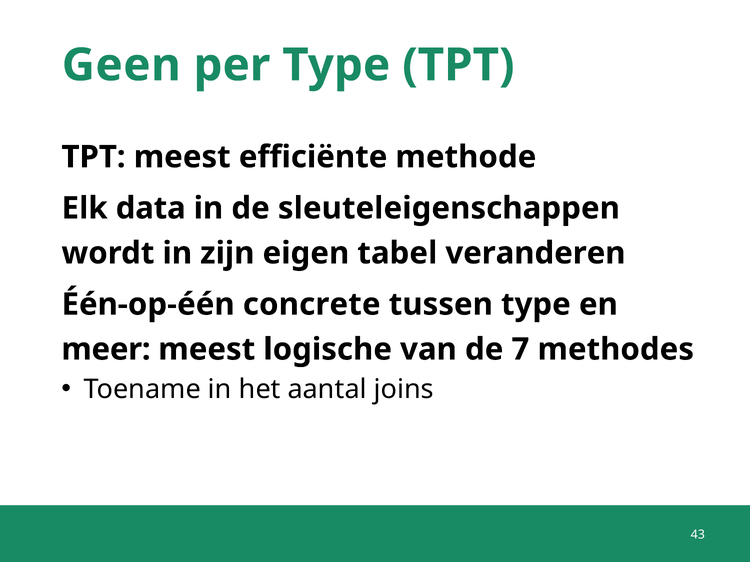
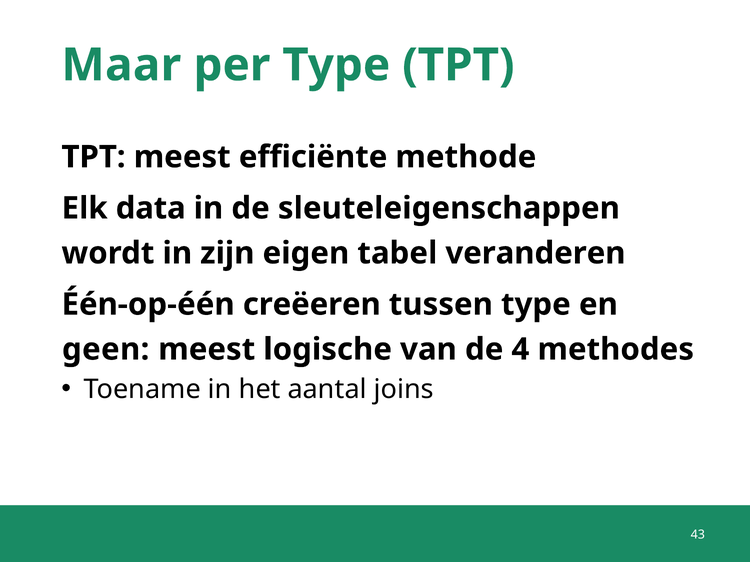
Geen: Geen -> Maar (121, 65)
concrete: concrete -> creëeren (312, 305)
meer: meer -> geen (106, 350)
7: 7 -> 4 (520, 350)
